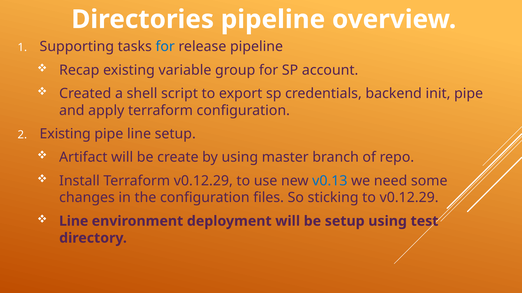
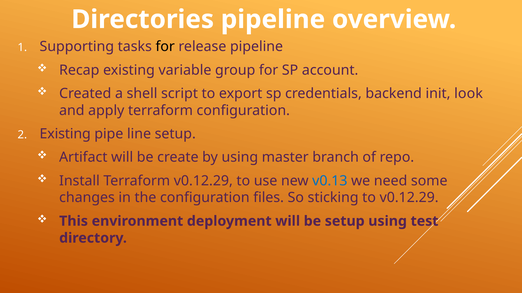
for colour: blue -> black (165, 47)
init pipe: pipe -> look (469, 94)
Line: Line -> This (74, 222)
